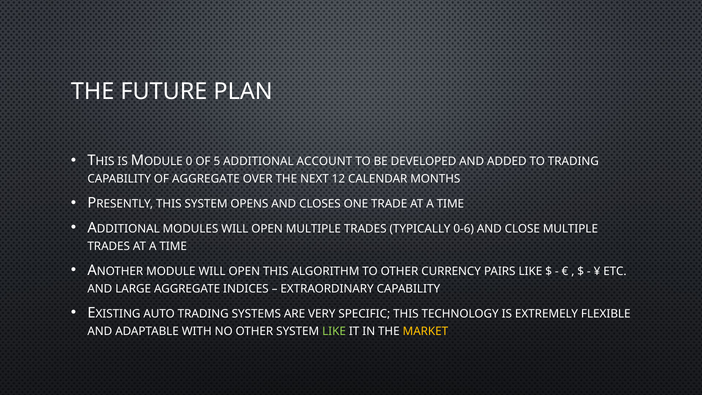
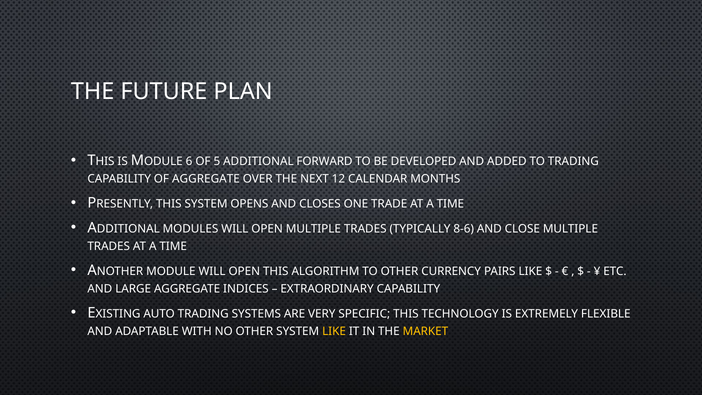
0: 0 -> 6 (189, 161)
ACCOUNT: ACCOUNT -> FORWARD (324, 161)
0-6: 0-6 -> 8-6 (464, 229)
LIKE colour: light green -> yellow (334, 331)
